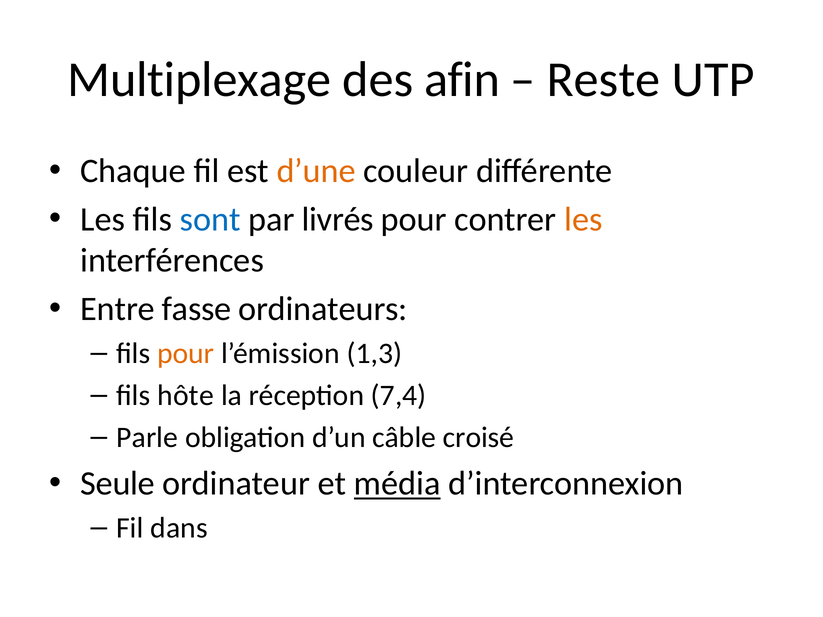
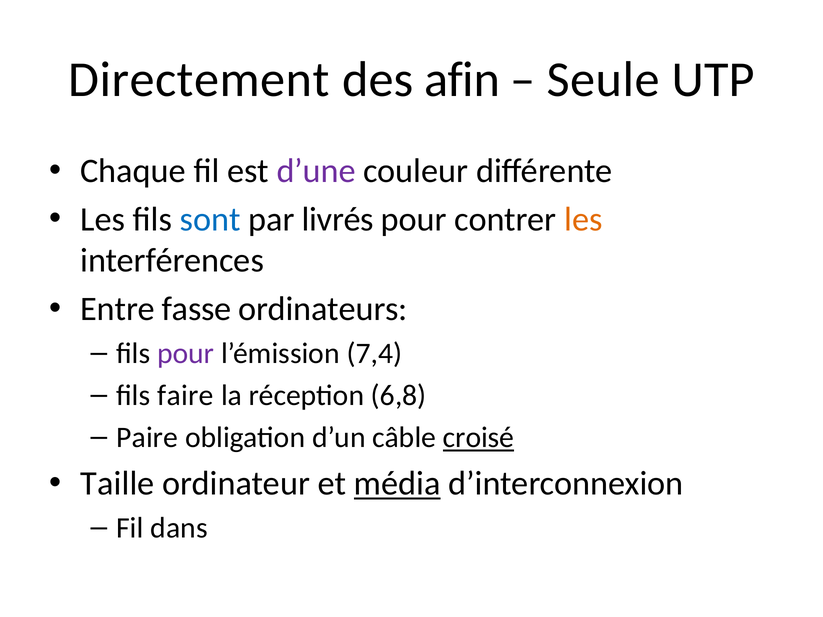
Multiplexage: Multiplexage -> Directement (199, 80)
Reste: Reste -> Seule (603, 80)
d’une colour: orange -> purple (316, 171)
pour colour: orange -> purple (186, 354)
1,3: 1,3 -> 7,4 (374, 354)
hôte: hôte -> faire (186, 396)
7,4: 7,4 -> 6,8 (399, 396)
Parle: Parle -> Paire (147, 438)
croisé underline: none -> present (479, 438)
Seule: Seule -> Taille (117, 484)
